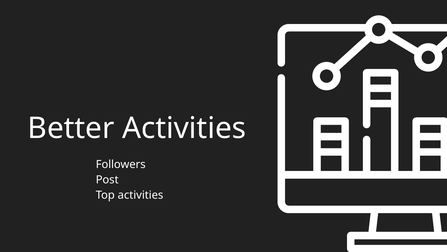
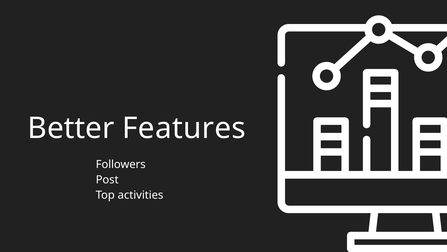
Better Activities: Activities -> Features (184, 128)
